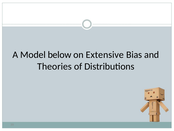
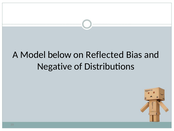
Extensive: Extensive -> Reflected (105, 55)
Theories: Theories -> Negative (55, 66)
